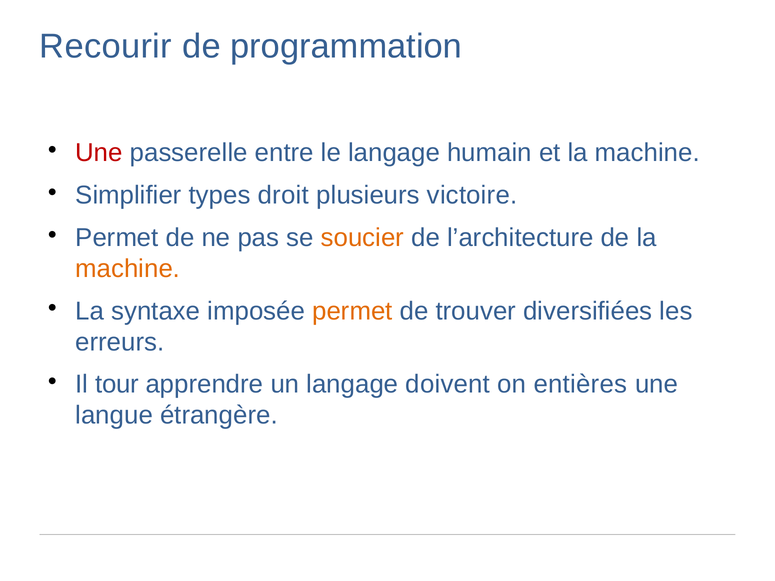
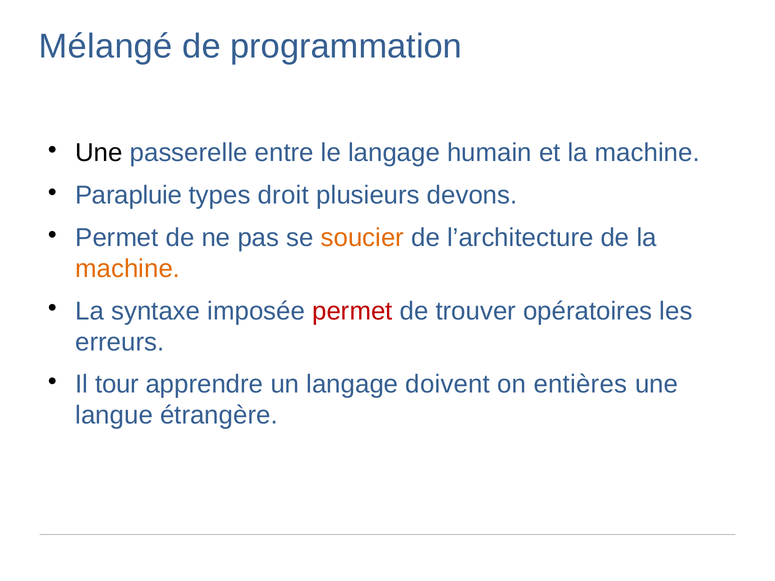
Recourir: Recourir -> Mélangé (106, 46)
Une colour: red -> black (99, 153)
Simplifier: Simplifier -> Parapluie (129, 195)
victoire: victoire -> devons (472, 195)
permet colour: orange -> red (352, 311)
diversifiées: diversifiées -> opératoires (588, 311)
